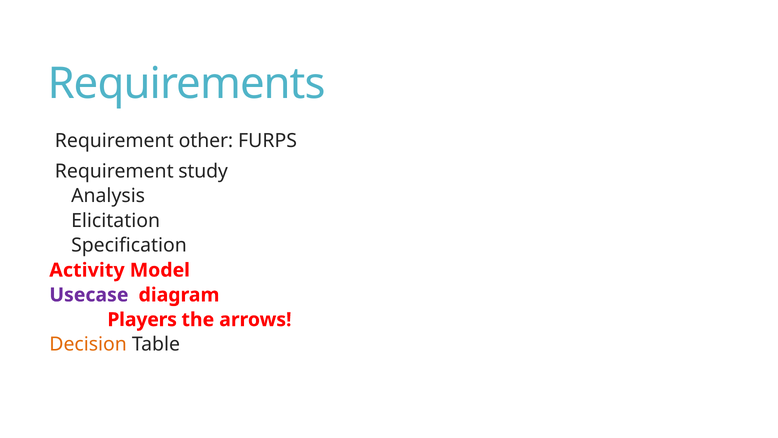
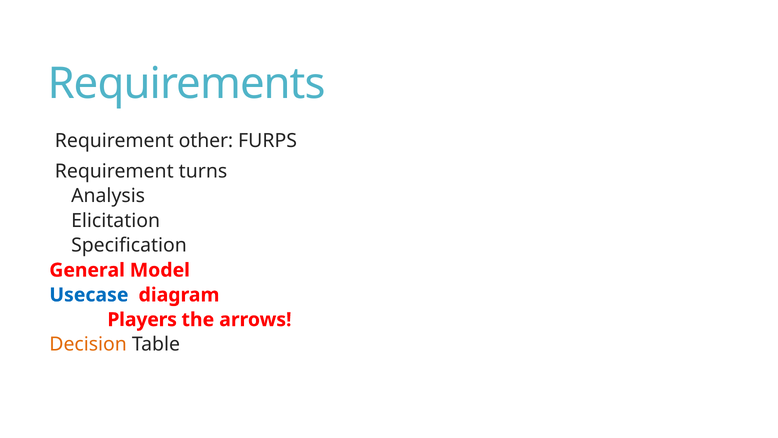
study: study -> turns (203, 171)
Activity: Activity -> General (87, 270)
Usecase colour: purple -> blue (89, 295)
